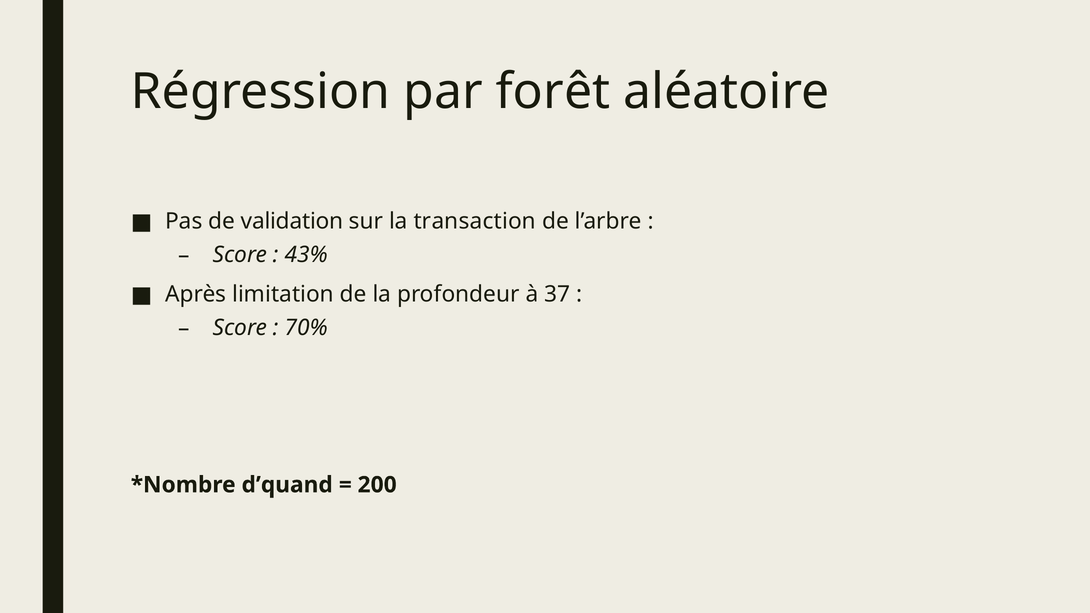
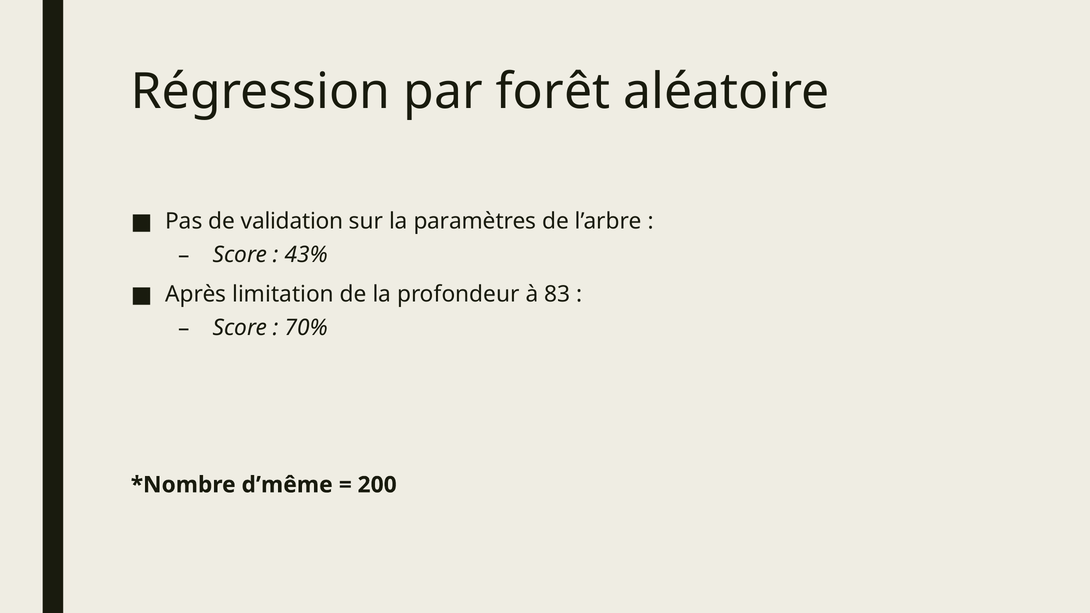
transaction: transaction -> paramètres (475, 221)
37: 37 -> 83 (557, 294)
d’quand: d’quand -> d’même (287, 485)
